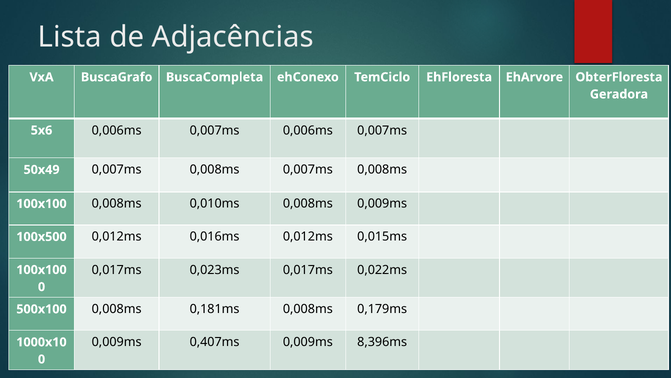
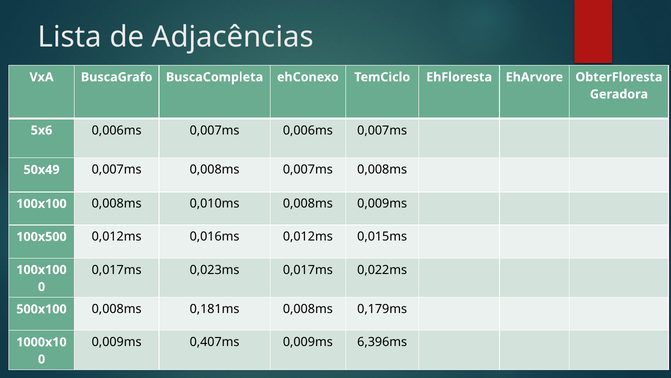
8,396ms: 8,396ms -> 6,396ms (382, 342)
